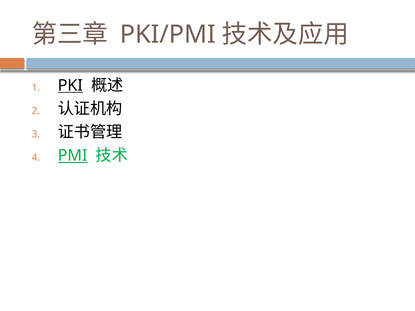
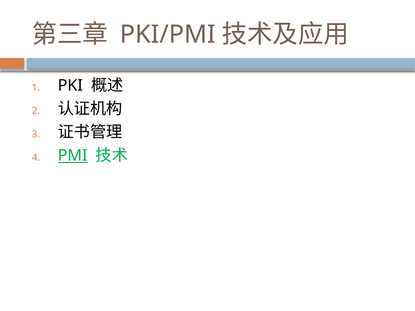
PKI underline: present -> none (70, 85)
